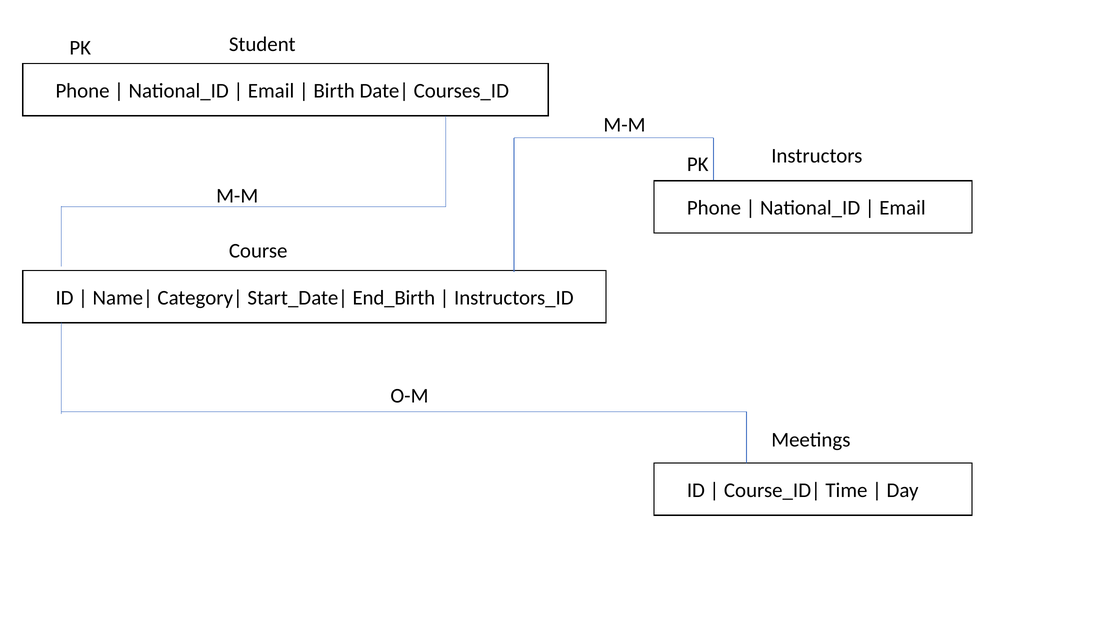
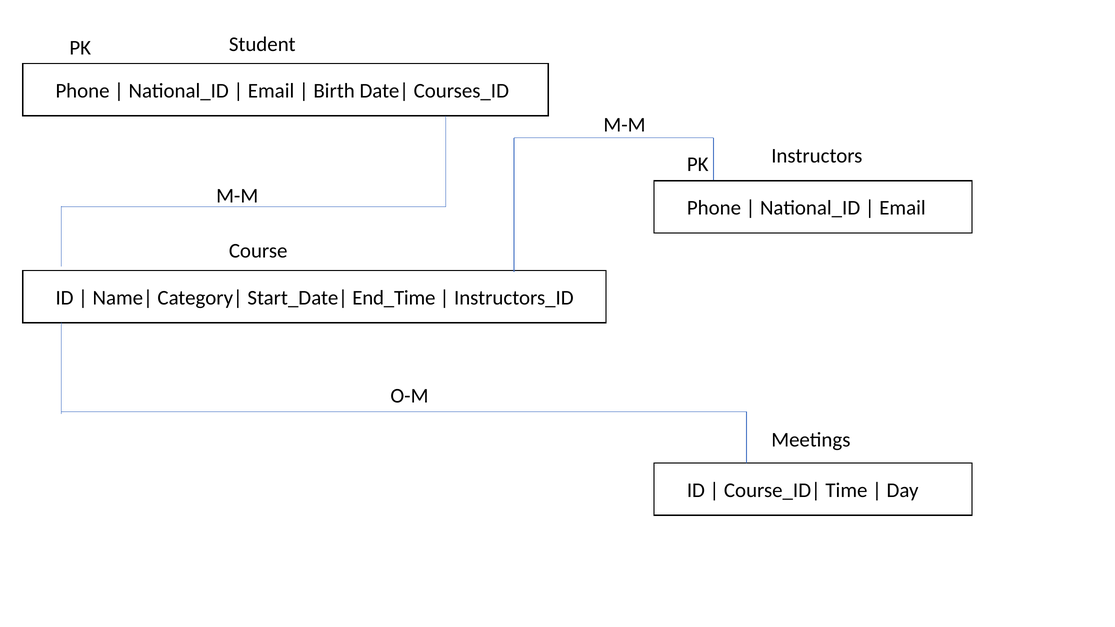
End_Birth: End_Birth -> End_Time (394, 298)
